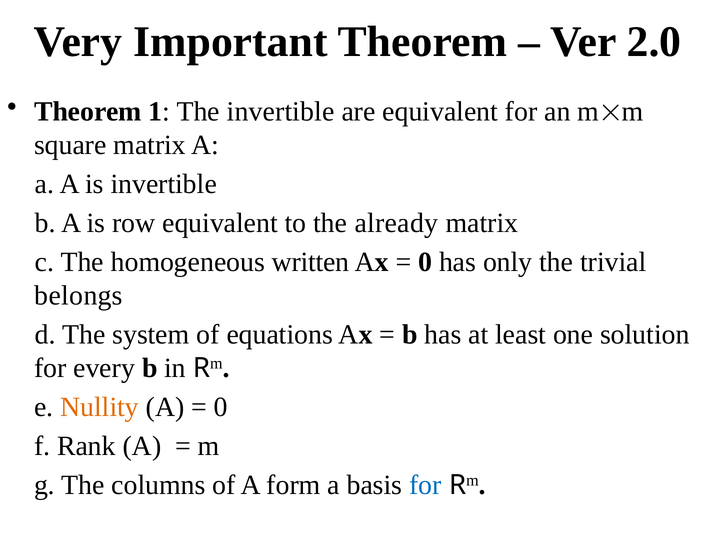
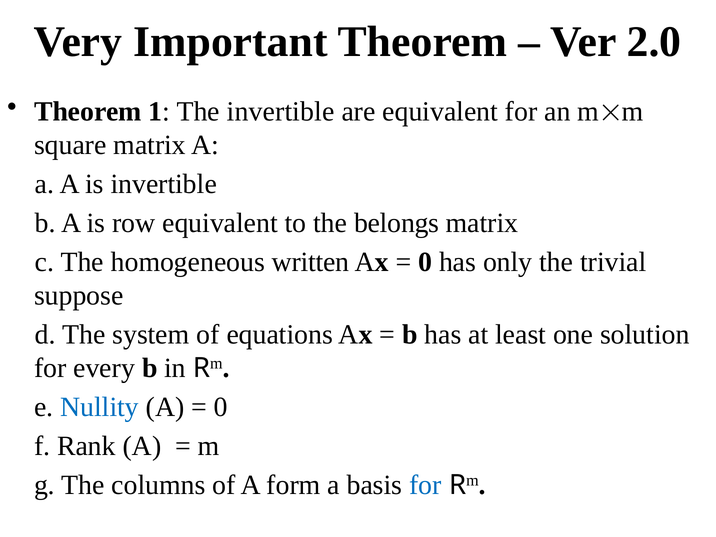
already: already -> belongs (397, 223)
belongs: belongs -> suppose (79, 296)
Nullity colour: orange -> blue (100, 407)
